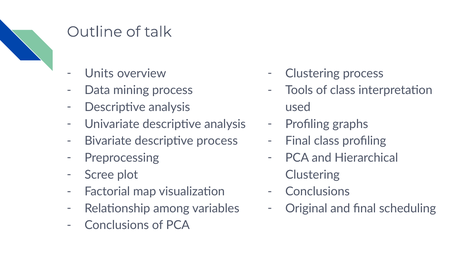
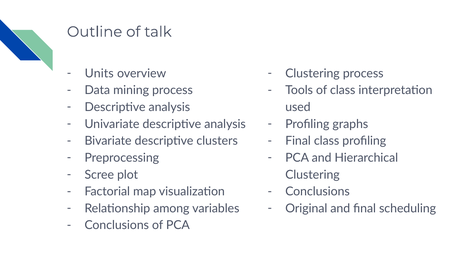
descriptive process: process -> clusters (217, 141)
